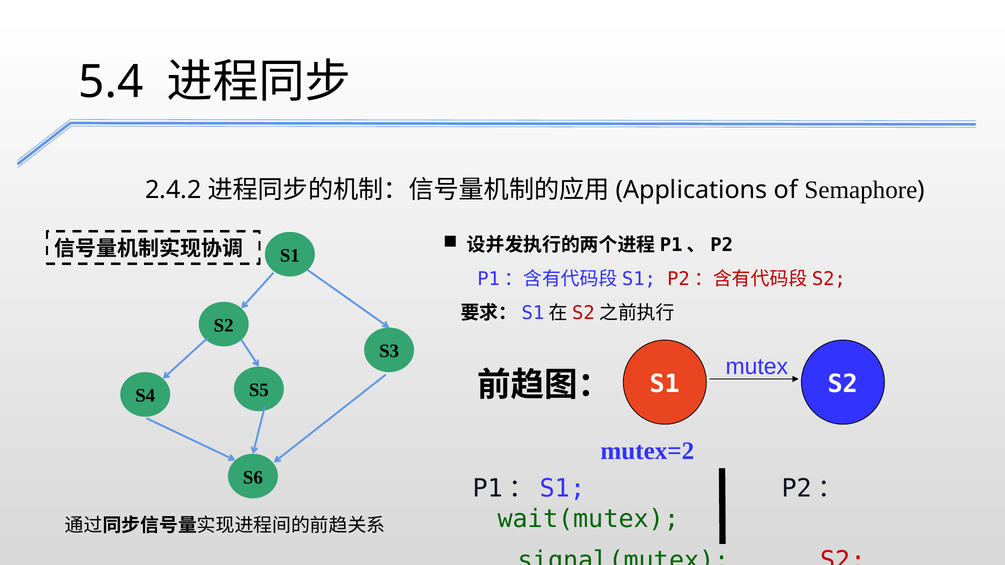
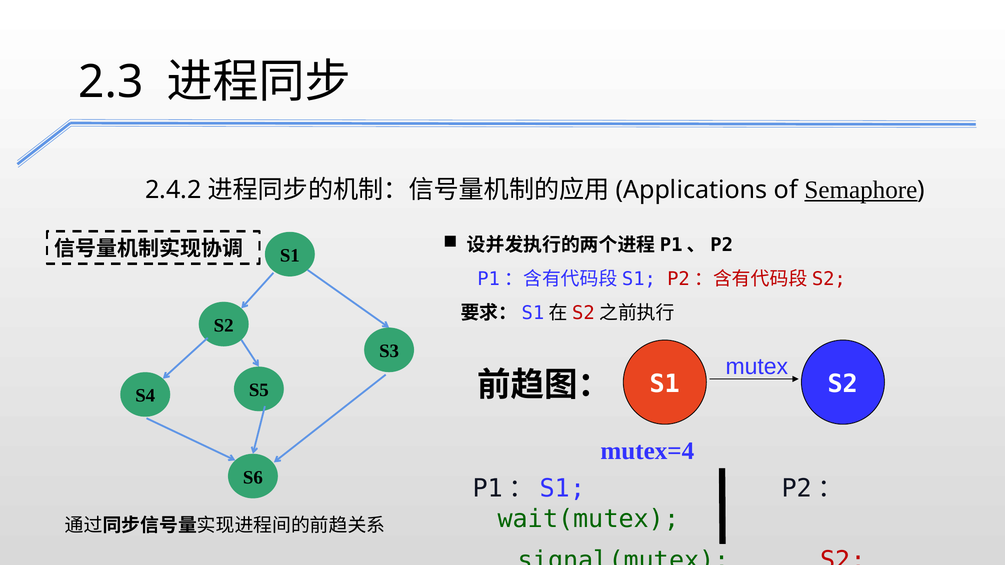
5.4: 5.4 -> 2.3 (111, 82)
Semaphore underline: none -> present (861, 190)
mutex=2: mutex=2 -> mutex=4 (647, 451)
